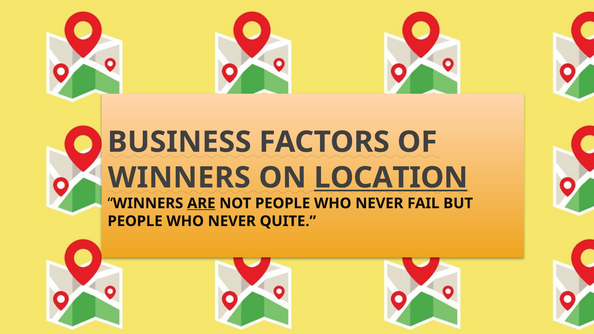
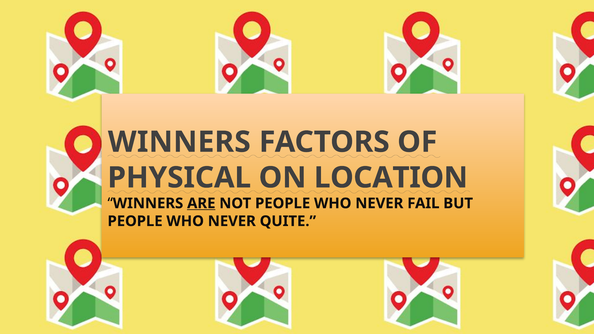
BUSINESS: BUSINESS -> WINNERS (179, 142)
WINNERS: WINNERS -> PHYSICAL (179, 178)
LOCATION underline: present -> none (391, 178)
